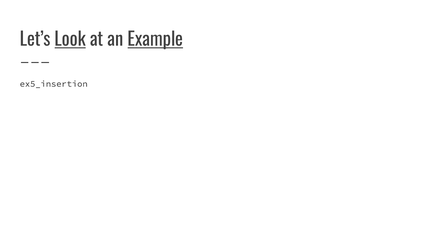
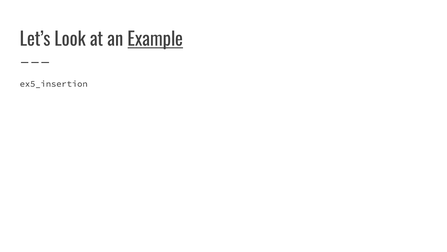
Look underline: present -> none (70, 40)
